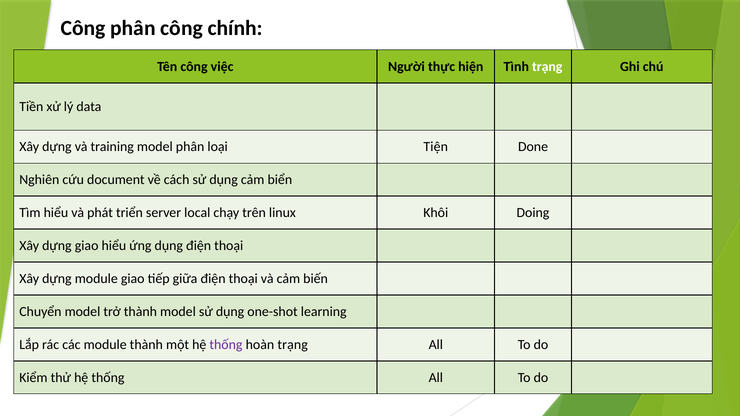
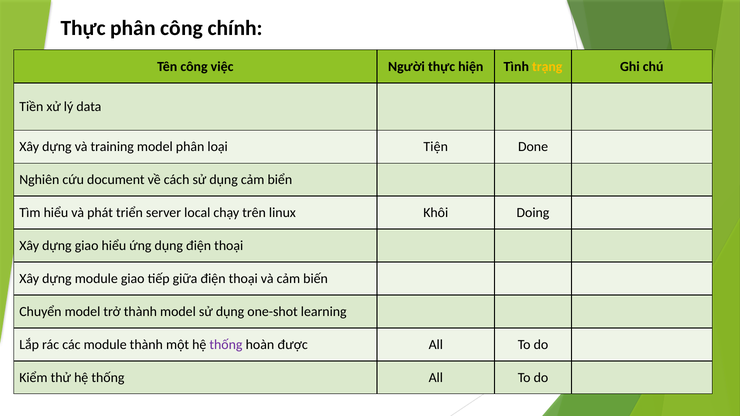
Công: Công -> Thực (83, 28)
trạng colour: white -> yellow (547, 67)
hoàn trạng: trạng -> được (293, 345)
